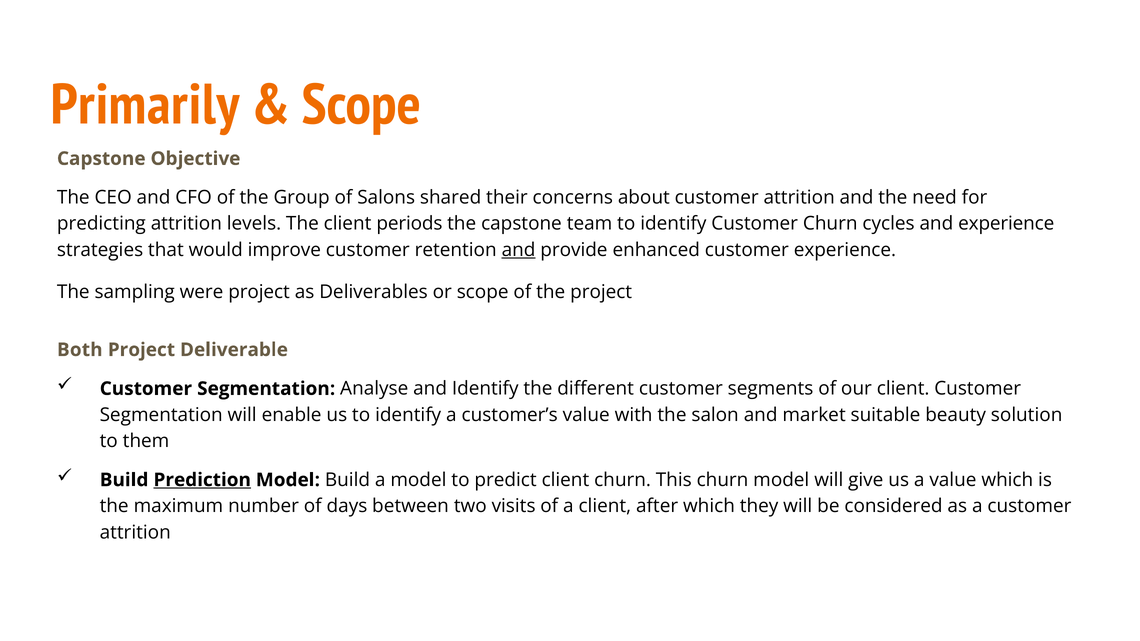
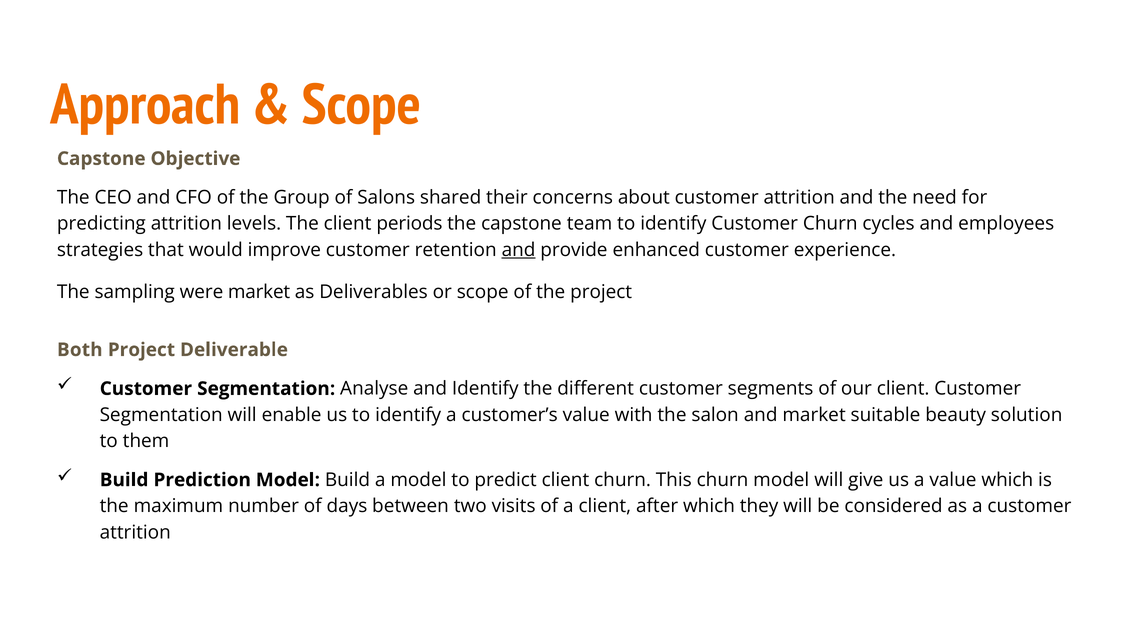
Primarily: Primarily -> Approach (145, 105)
and experience: experience -> employees (1006, 224)
were project: project -> market (259, 292)
Prediction underline: present -> none (202, 480)
